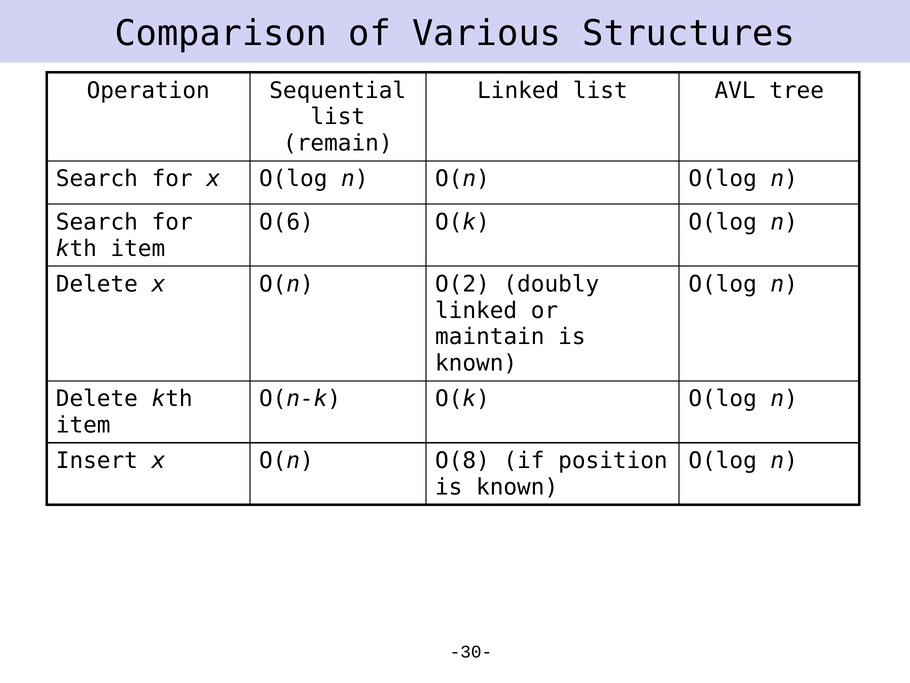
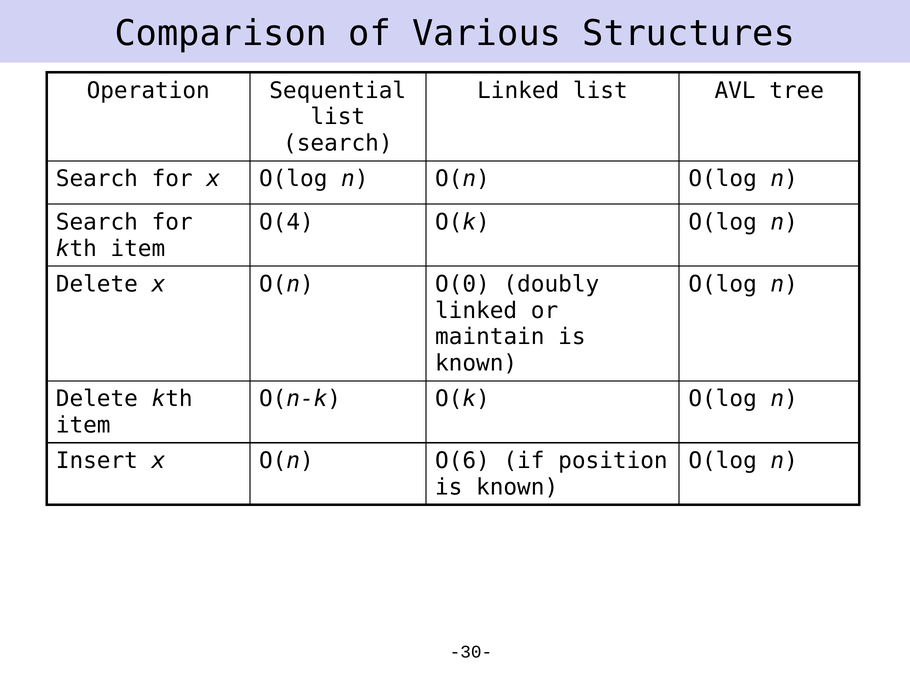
remain: remain -> search (338, 143)
O(6: O(6 -> O(4 (286, 222)
O(2: O(2 -> O(0 (462, 284)
O(8: O(8 -> O(6 (462, 461)
